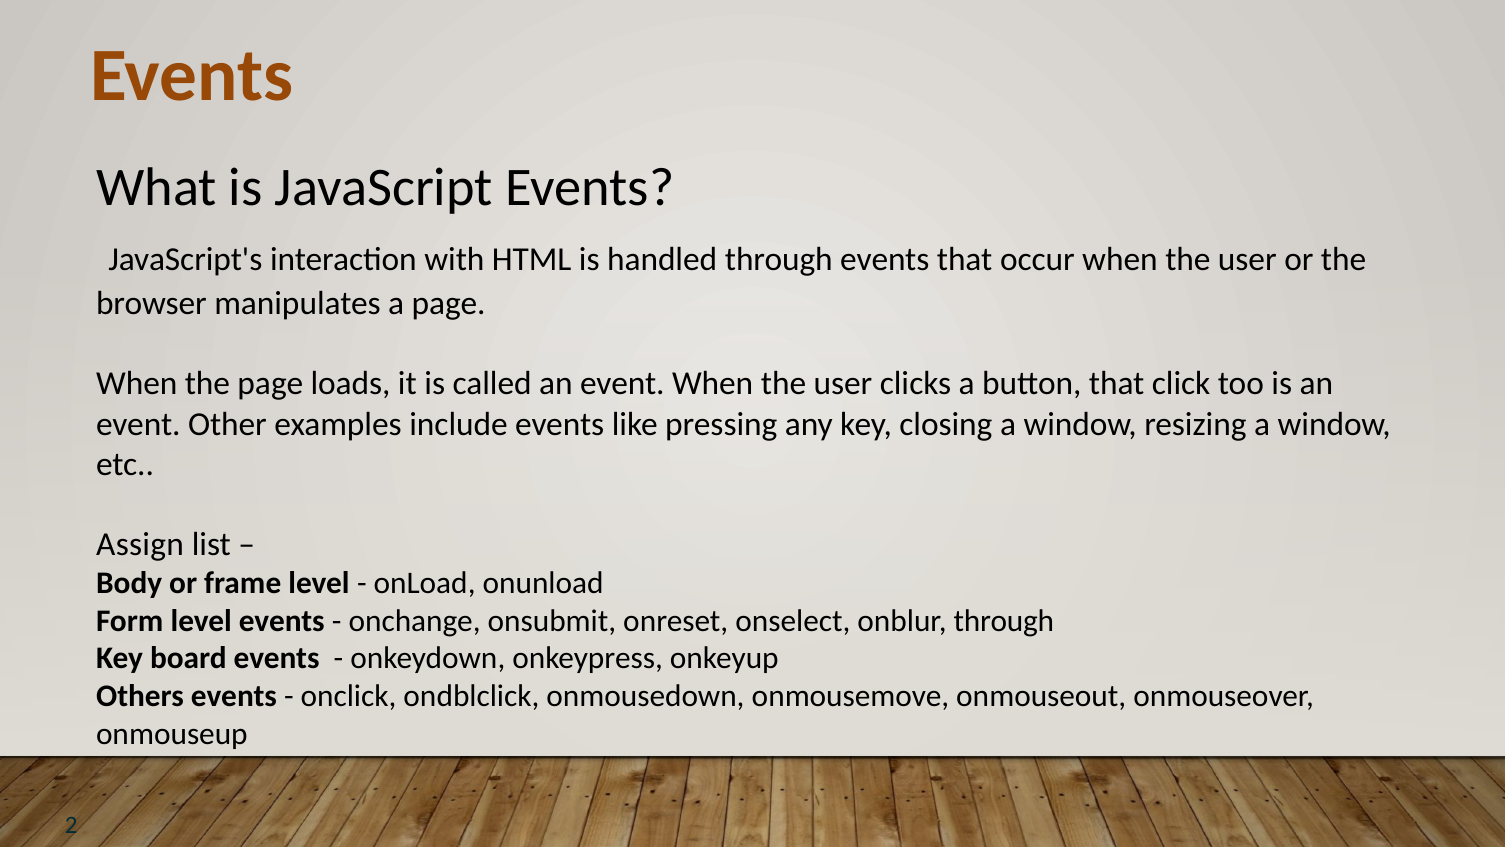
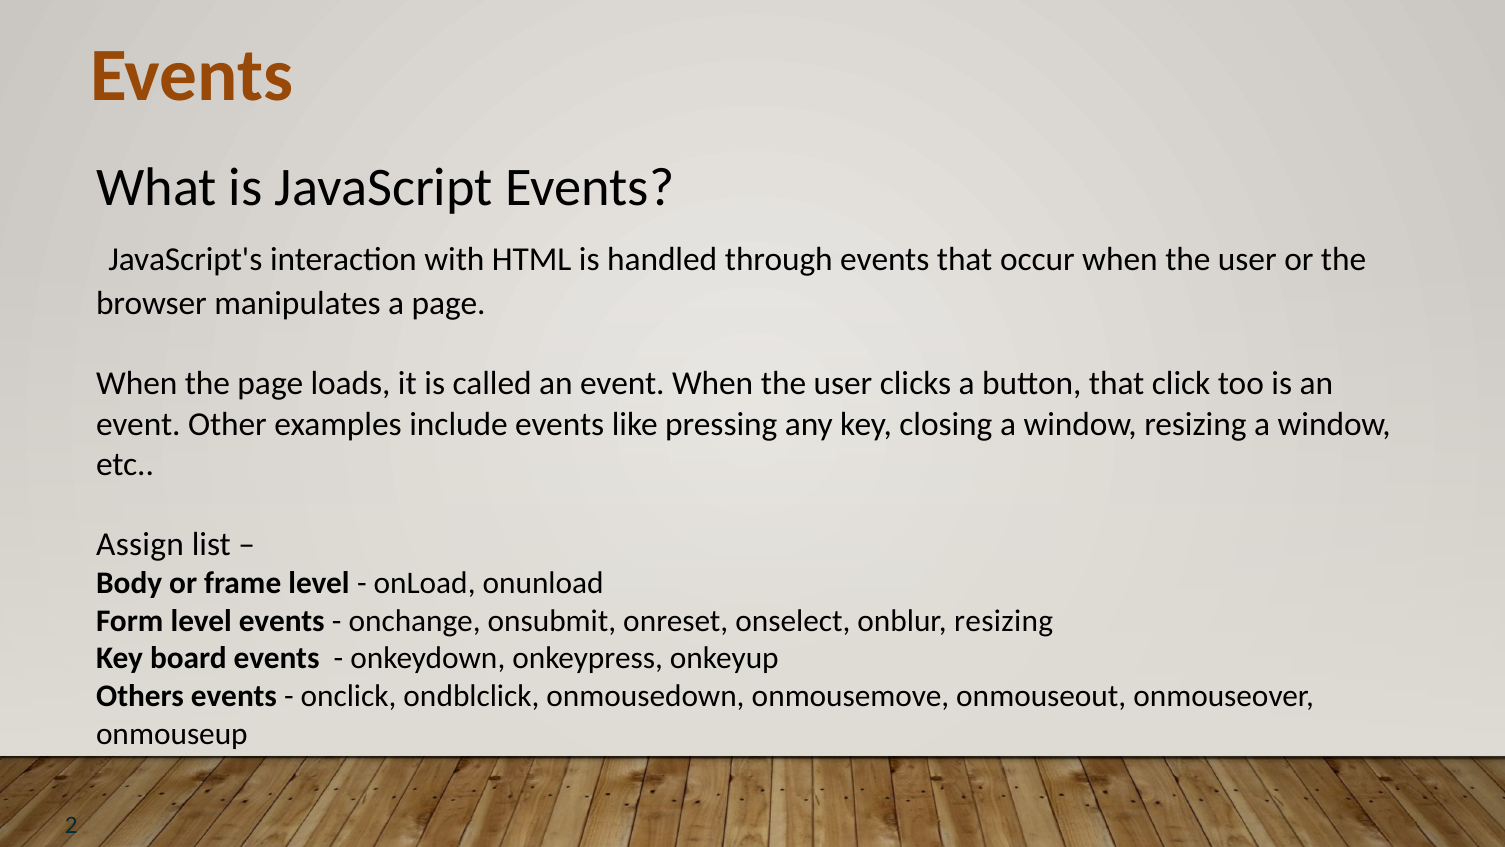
onblur through: through -> resizing (1004, 621)
